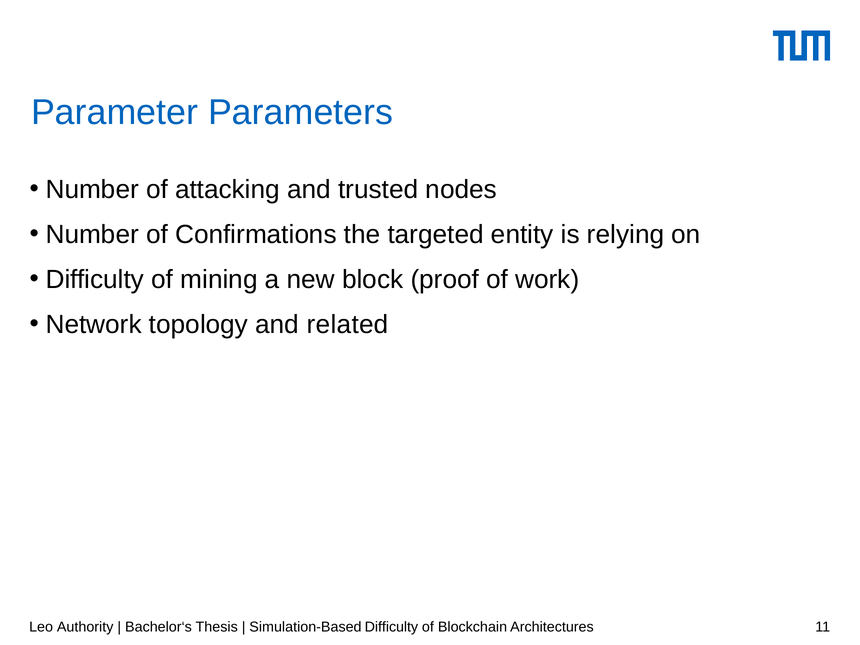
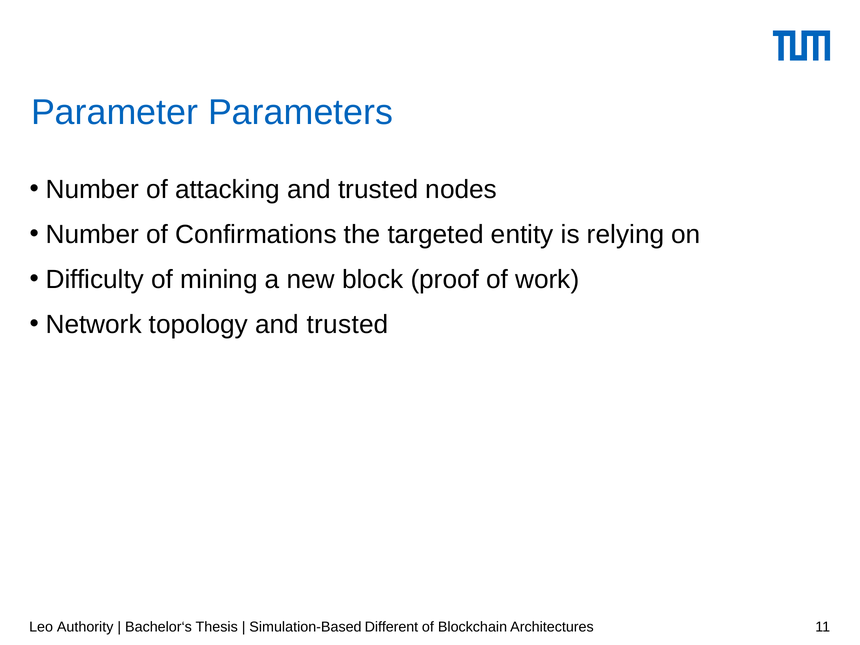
topology and related: related -> trusted (348, 325)
Simulation-Based Difficulty: Difficulty -> Different (391, 627)
